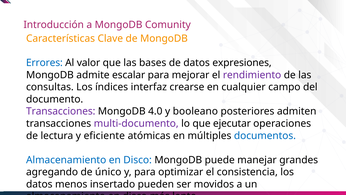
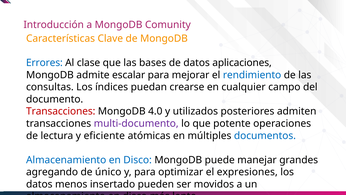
valor: valor -> clase (88, 63)
expresiones: expresiones -> aplicaciones (242, 63)
rendimiento colour: purple -> blue (252, 75)
interfaz: interfaz -> puedan (149, 87)
Transacciones colour: purple -> red (61, 111)
booleano: booleano -> utilizados (195, 111)
ejecutar: ejecutar -> potente (232, 123)
consistencia: consistencia -> expresiones (247, 172)
